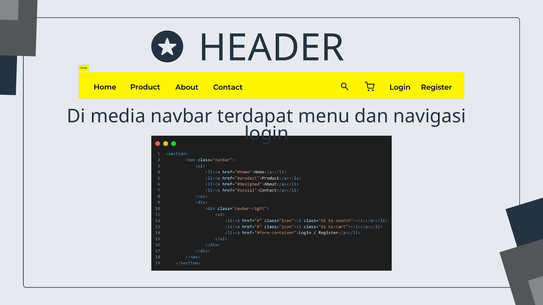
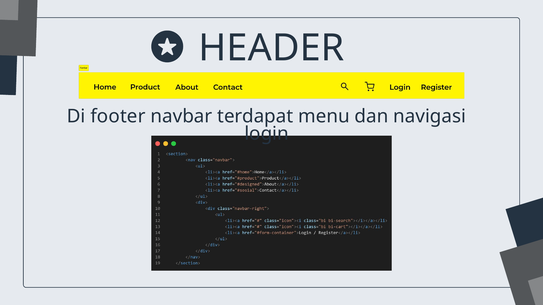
media: media -> footer (118, 117)
